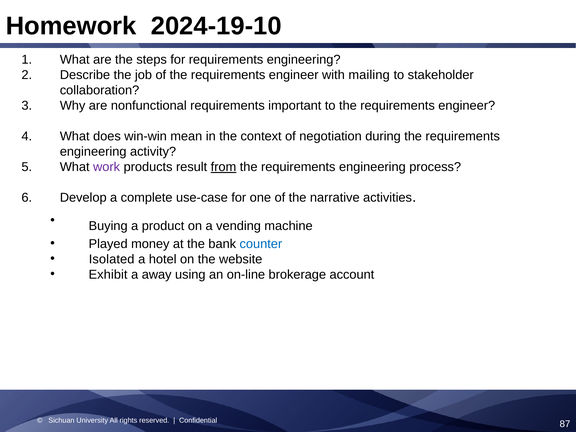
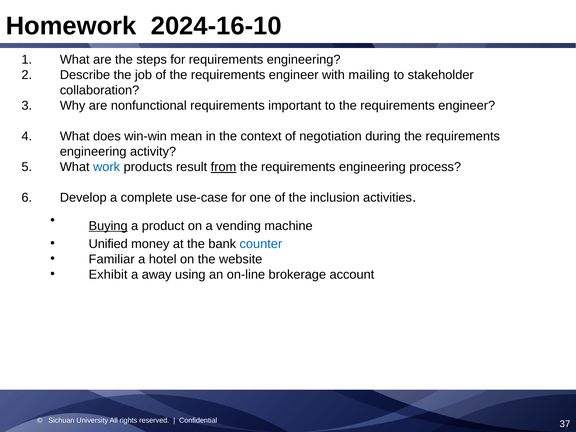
2024-19-10: 2024-19-10 -> 2024-16-10 (216, 26)
work colour: purple -> blue (107, 167)
narrative: narrative -> inclusion (335, 198)
Buying underline: none -> present (108, 226)
Played: Played -> Unified (108, 244)
Isolated: Isolated -> Familiar (112, 259)
87: 87 -> 37 (565, 424)
